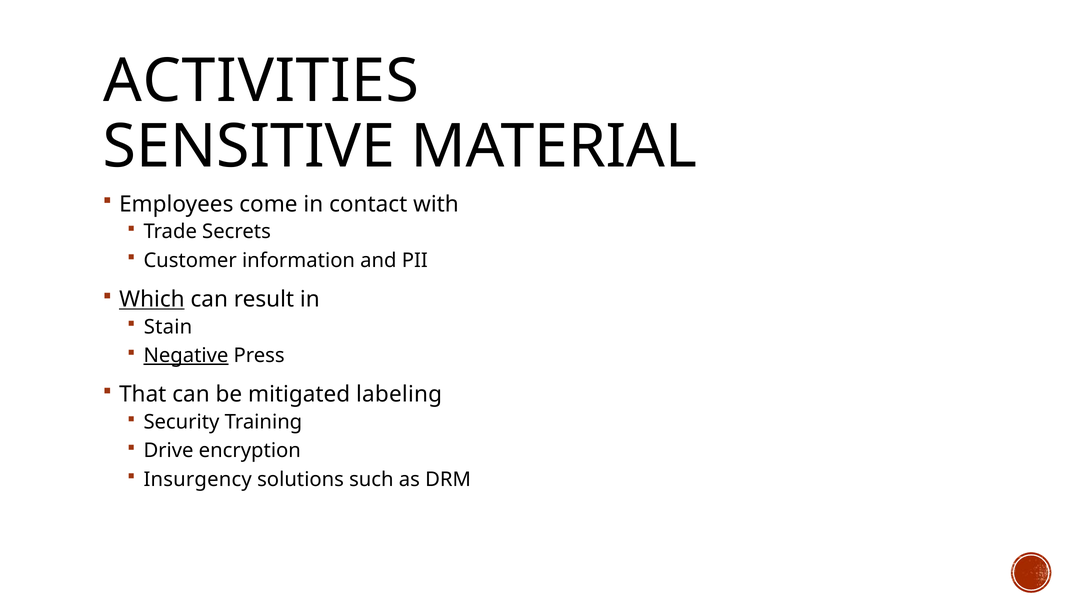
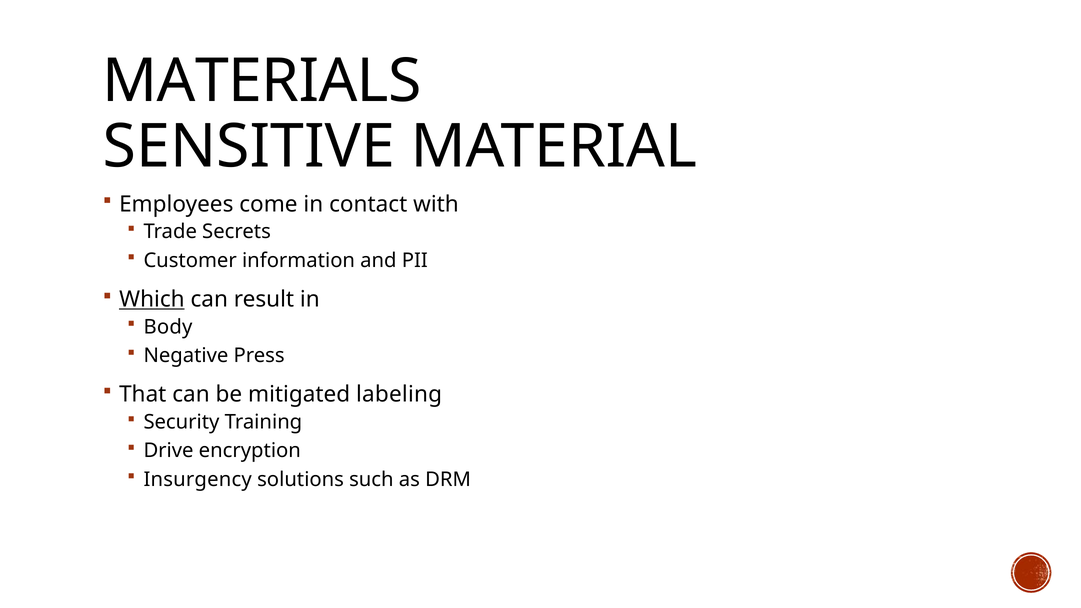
ACTIVITIES: ACTIVITIES -> MATERIALS (262, 81)
Stain: Stain -> Body (168, 327)
Negative underline: present -> none (186, 356)
